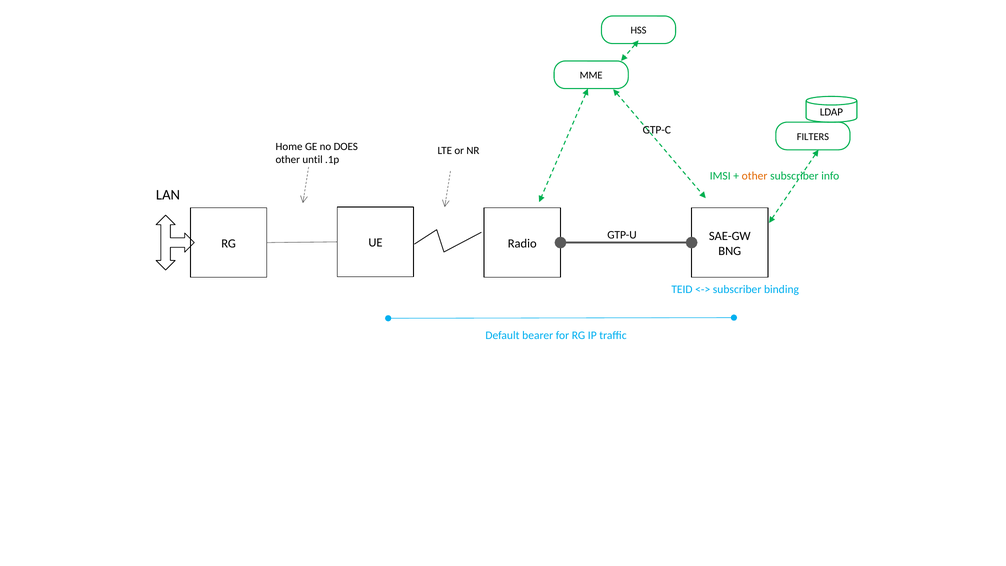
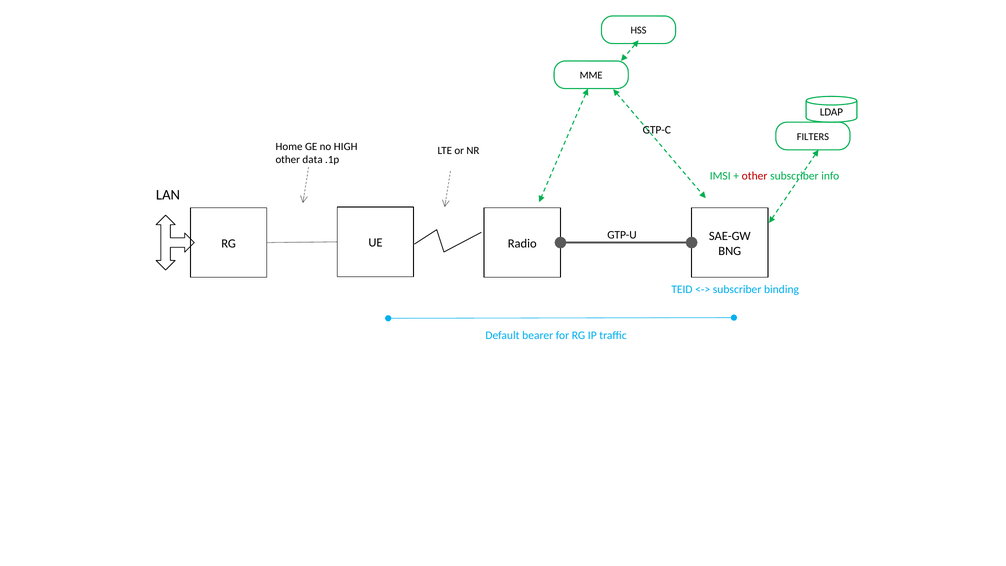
DOES: DOES -> HIGH (346, 147)
until: until -> data (313, 160)
other colour: orange -> red (755, 176)
